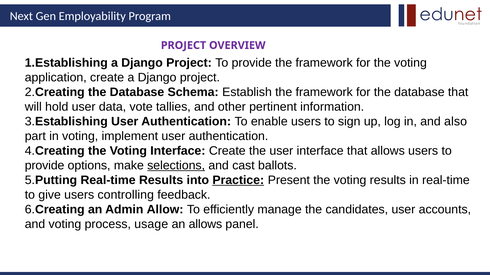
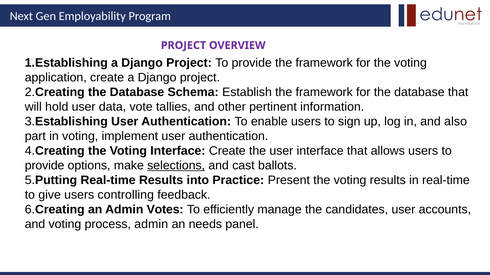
Practice underline: present -> none (238, 181)
Allow: Allow -> Votes (165, 210)
process usage: usage -> admin (151, 225)
an allows: allows -> needs (205, 225)
